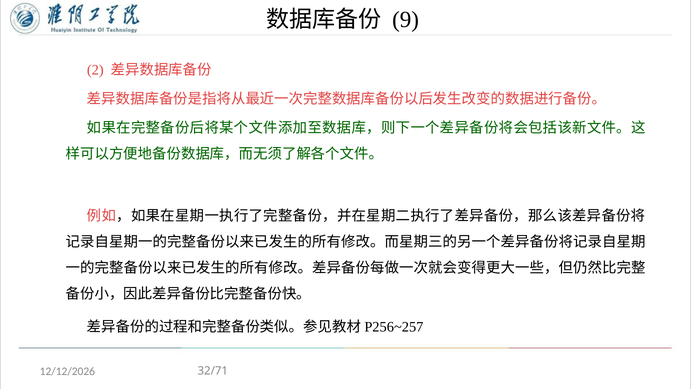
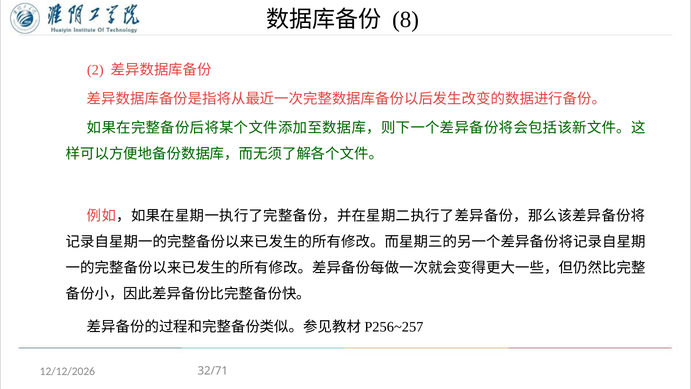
9: 9 -> 8 (406, 20)
